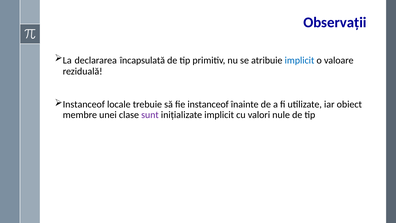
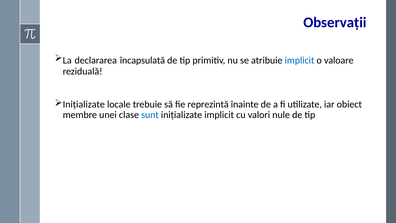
Instanceof: Instanceof -> Inițializate (84, 104)
fie instanceof: instanceof -> reprezintă (208, 104)
sunt colour: purple -> blue (150, 115)
